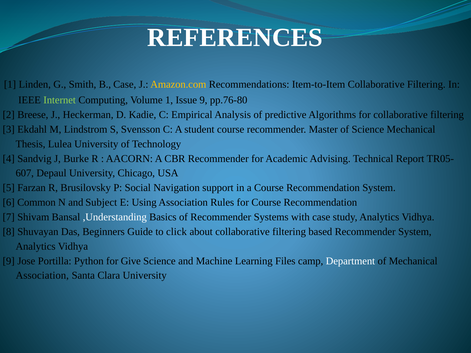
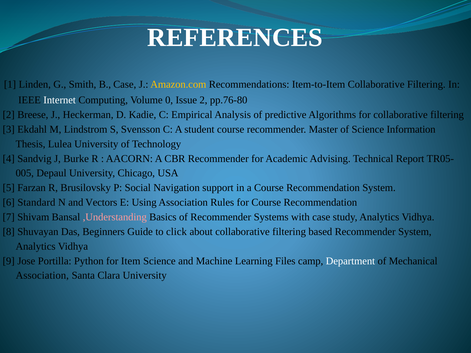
Internet colour: light green -> white (60, 100)
Volume 1: 1 -> 0 (169, 100)
Issue 9: 9 -> 2 (204, 100)
Science Mechanical: Mechanical -> Information (411, 129)
607: 607 -> 005 (25, 173)
Common: Common -> Standard (36, 203)
Subject: Subject -> Vectors (101, 203)
,Understanding colour: white -> pink (115, 217)
Give: Give -> Item (131, 261)
